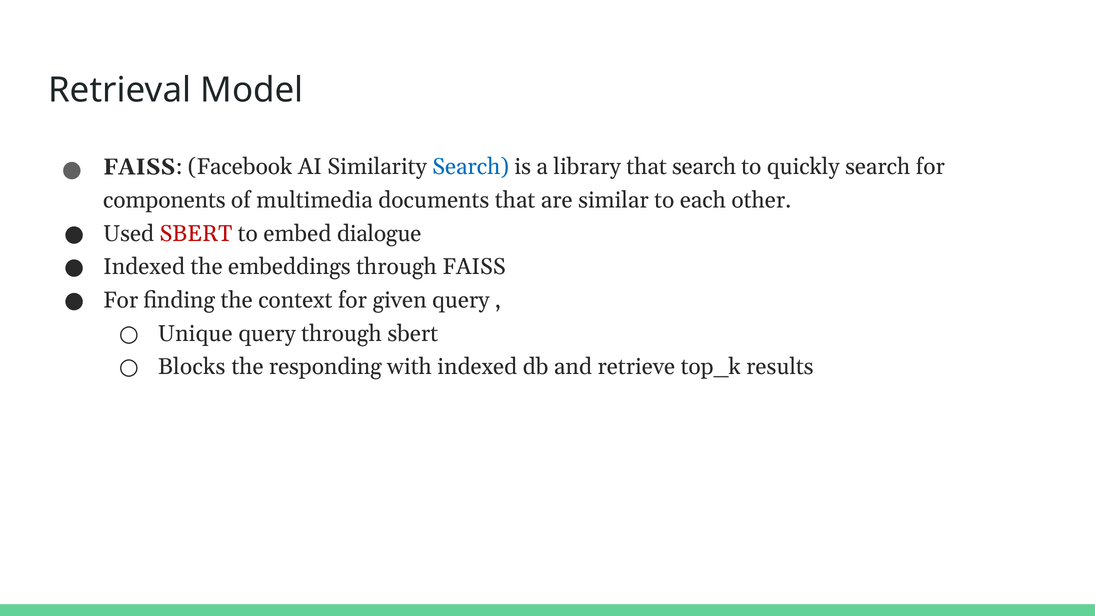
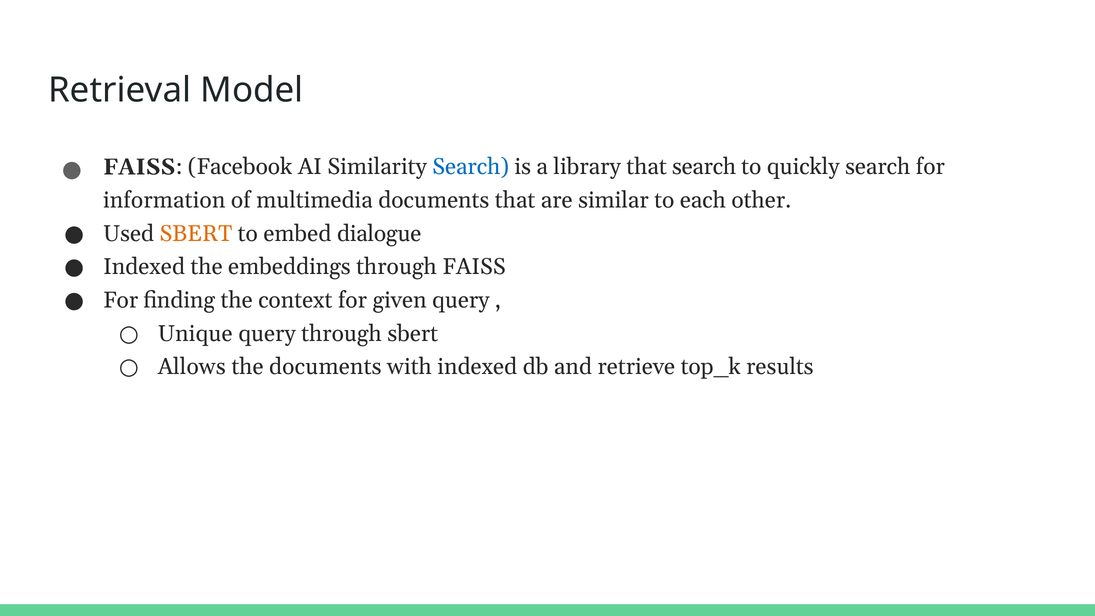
components: components -> information (164, 200)
SBERT colour: red -> orange (196, 234)
Blocks: Blocks -> Allows (192, 367)
the responding: responding -> documents (325, 367)
